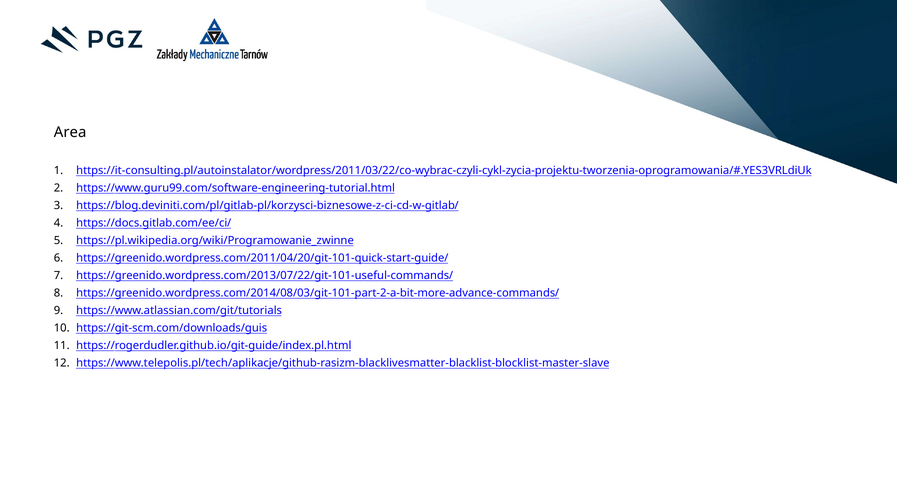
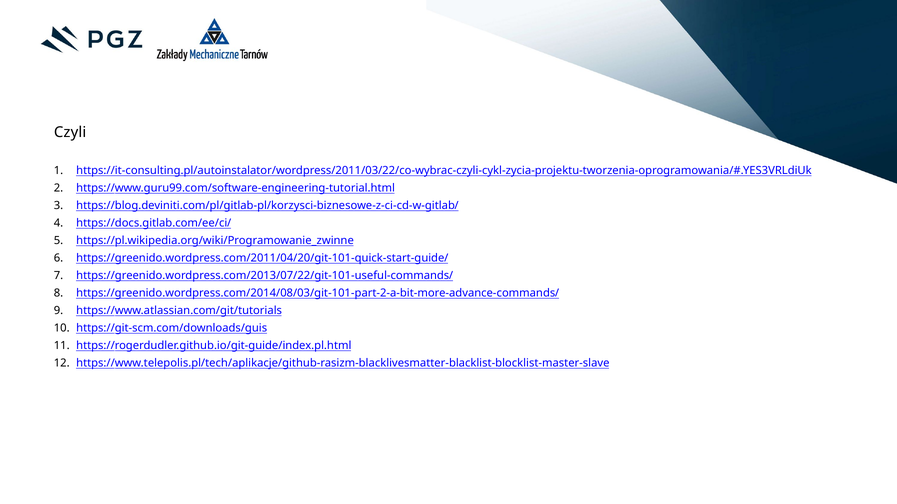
Area: Area -> Czyli (70, 132)
